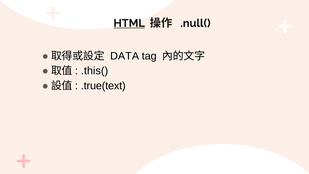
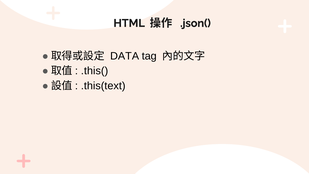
HTML underline: present -> none (129, 23)
.null(: .null( -> .json( (195, 23)
.true(text: .true(text -> .this(text (103, 86)
